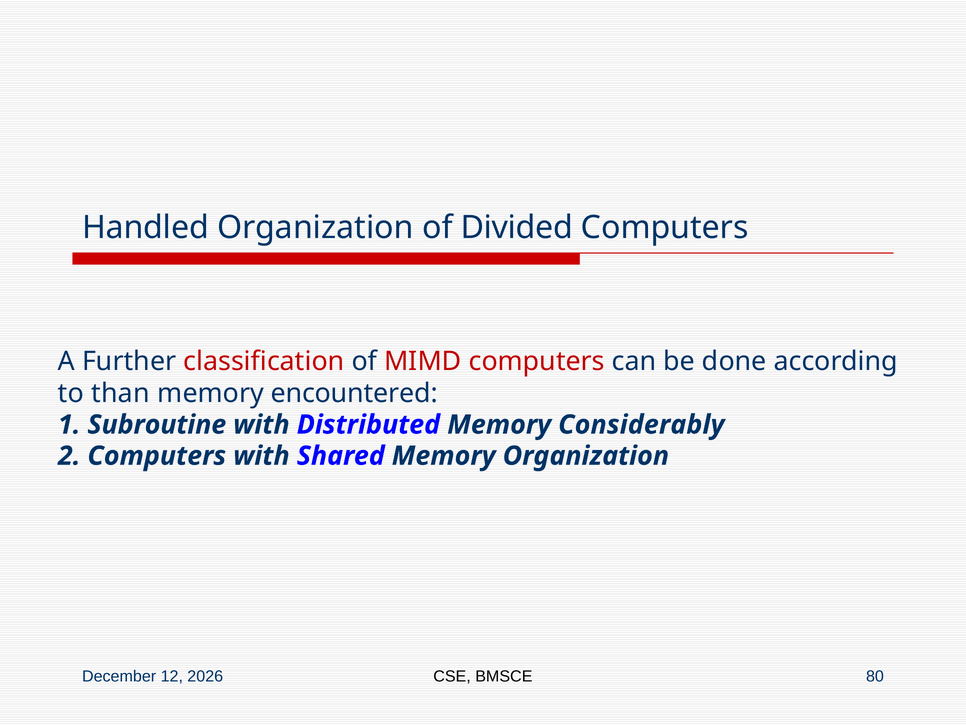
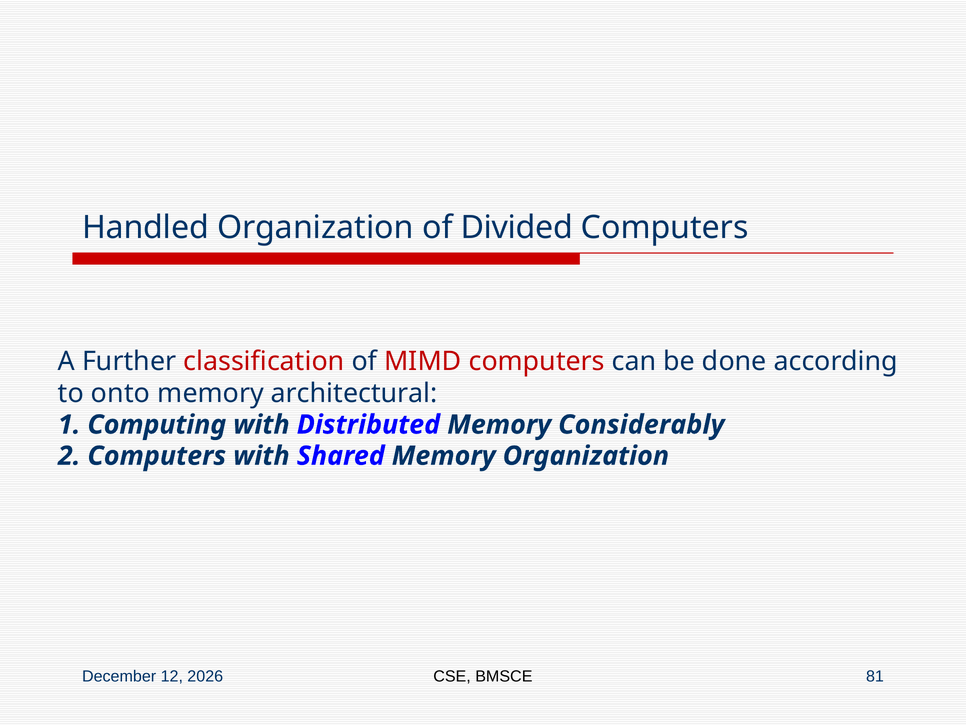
than: than -> onto (121, 393)
encountered: encountered -> architectural (354, 393)
Subroutine: Subroutine -> Computing (157, 424)
80: 80 -> 81 (875, 676)
